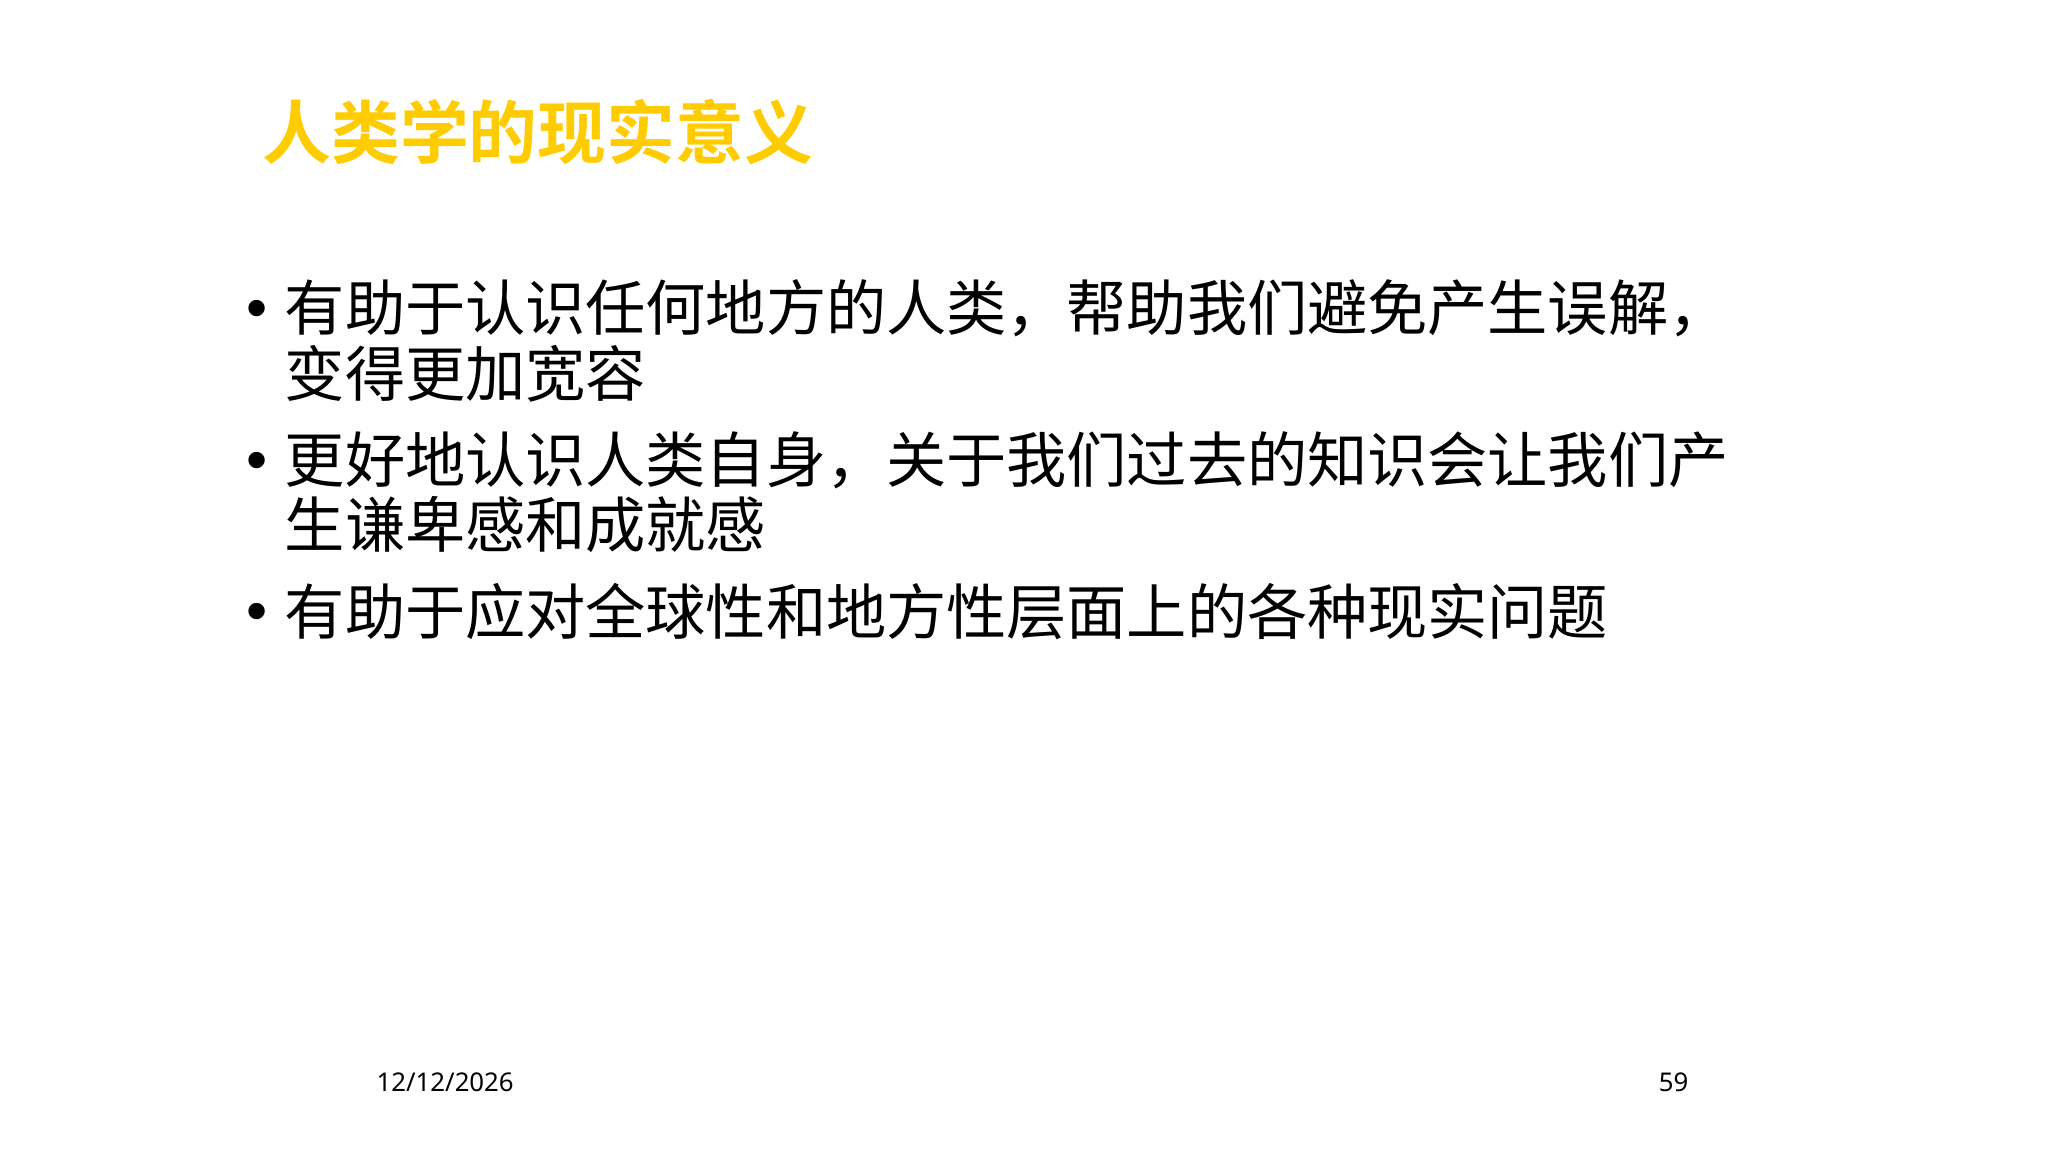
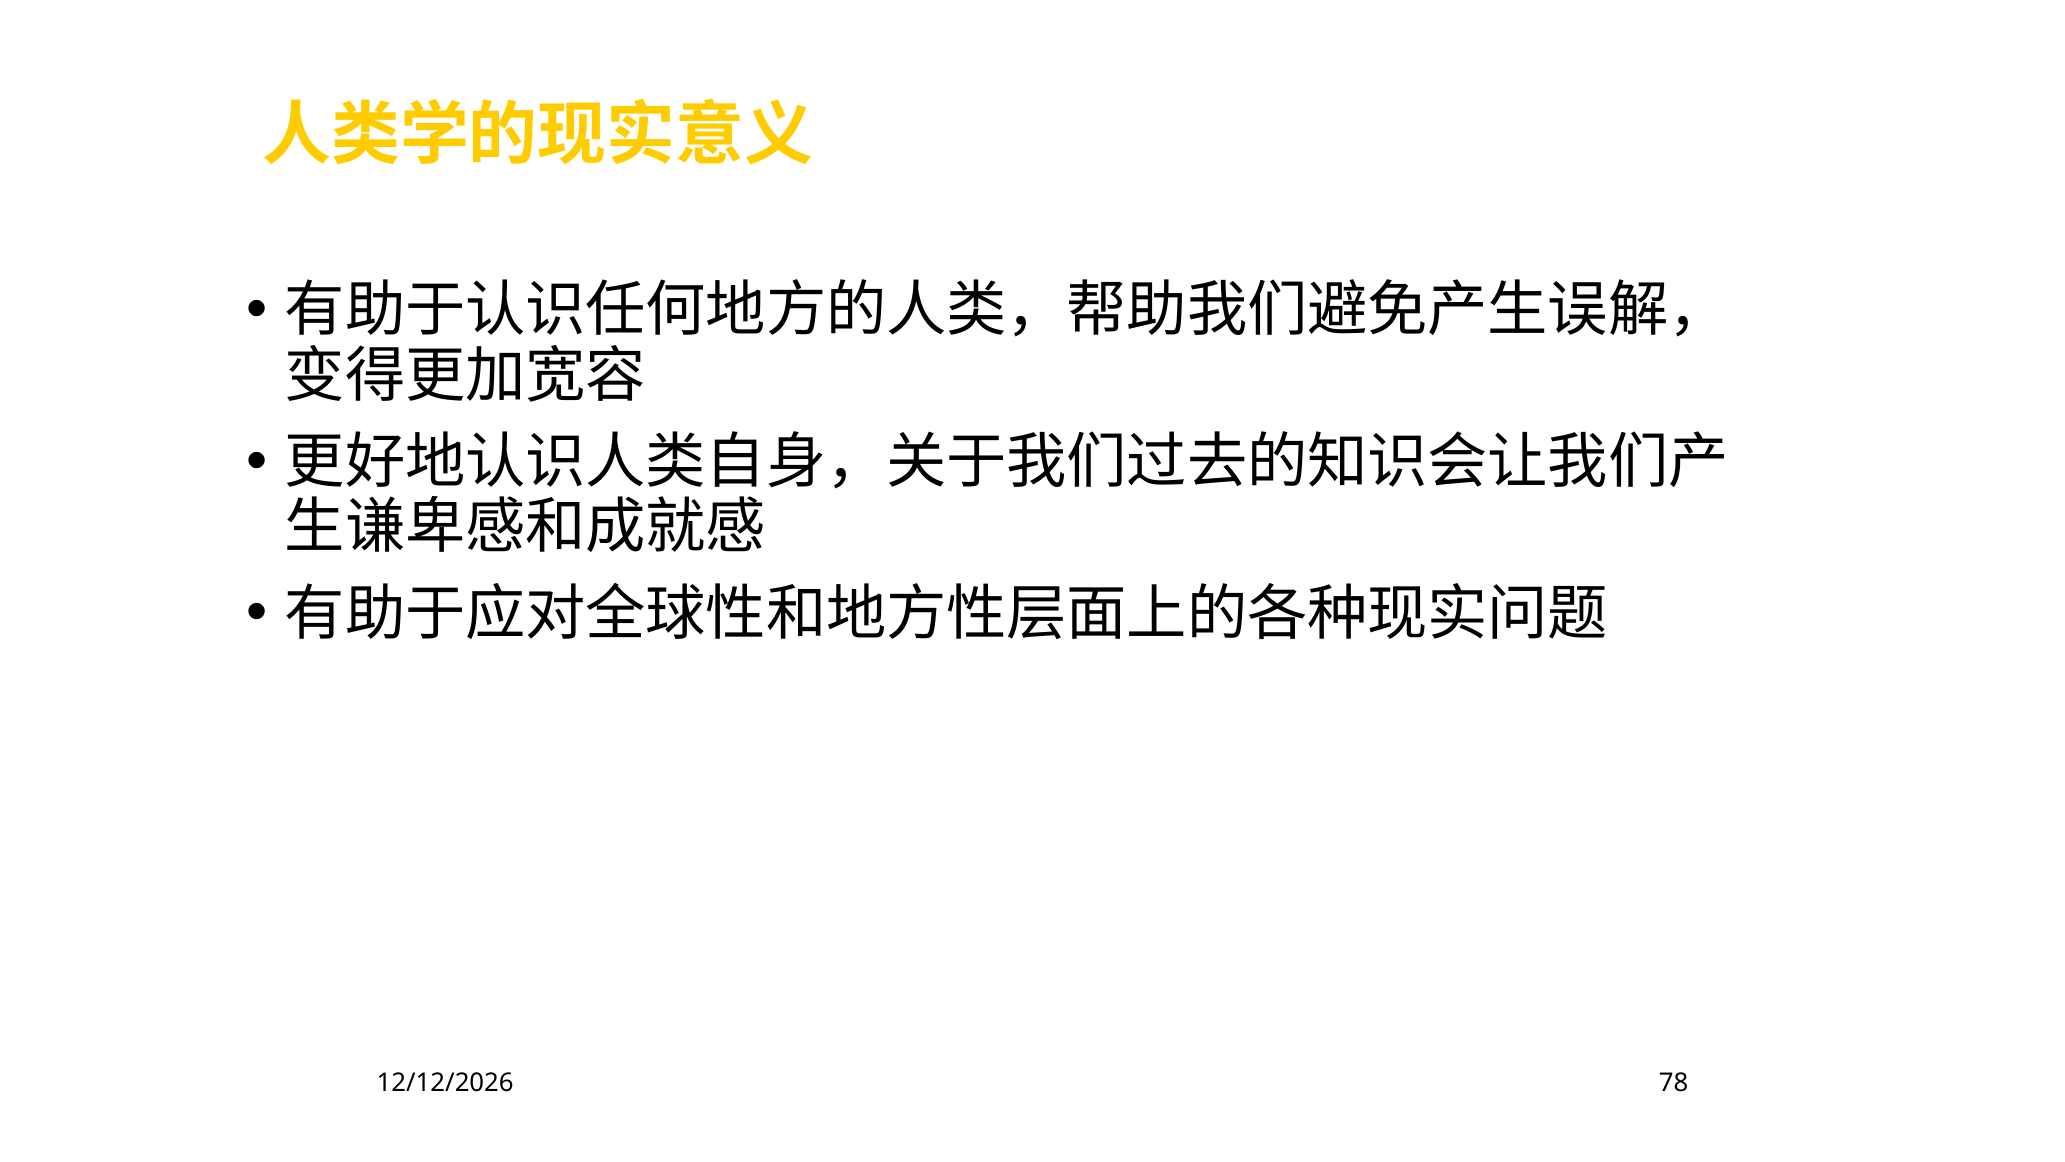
59: 59 -> 78 (1674, 1083)
